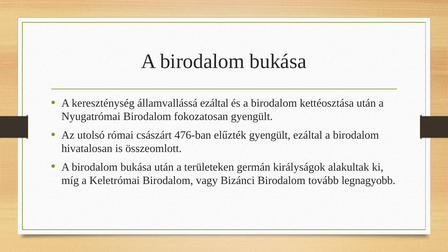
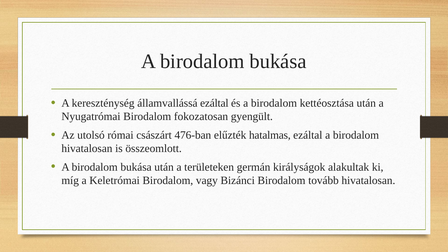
elűzték gyengült: gyengült -> hatalmas (270, 135)
tovább legnagyobb: legnagyobb -> hivatalosan (368, 180)
